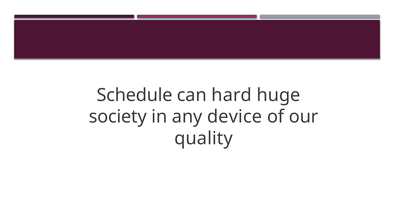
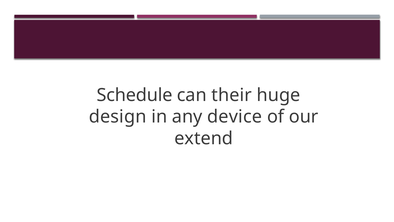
hard: hard -> their (232, 95)
society: society -> design (118, 117)
quality: quality -> extend (204, 138)
